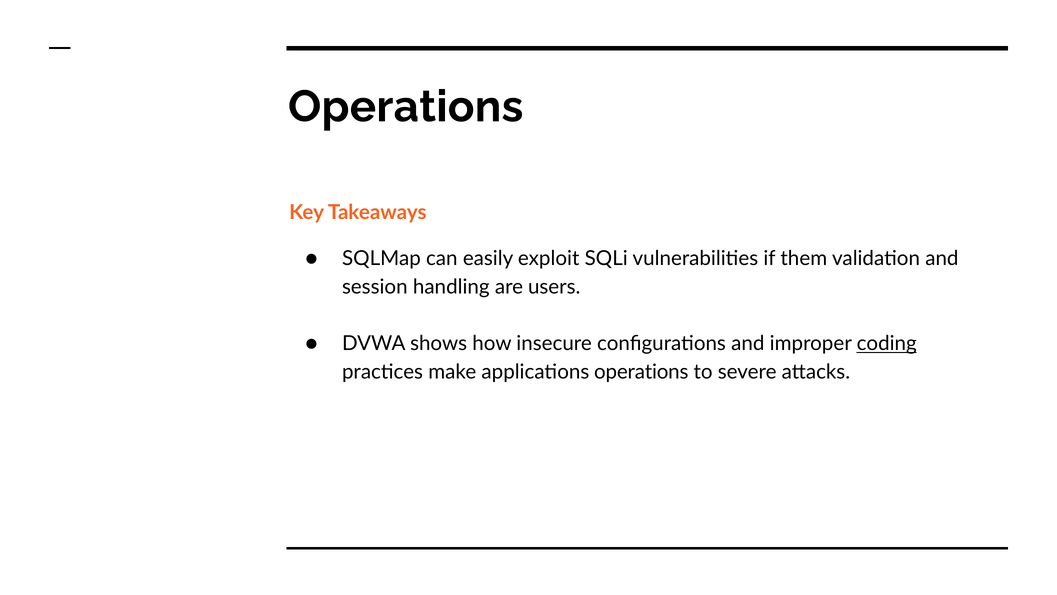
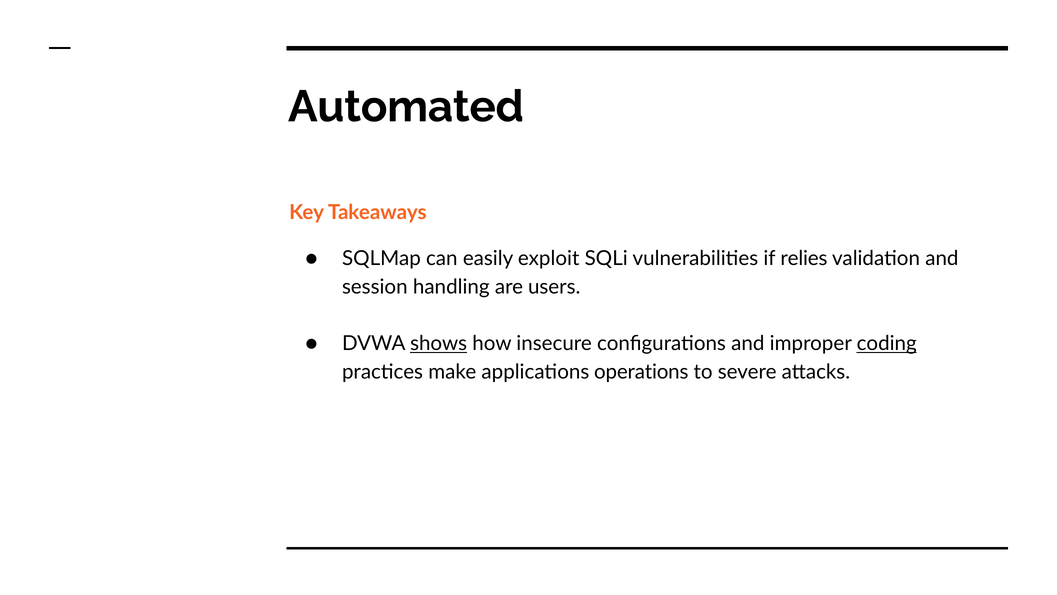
Operations: Operations -> Automated (406, 107)
them: them -> relies (804, 258)
shows underline: none -> present (439, 343)
